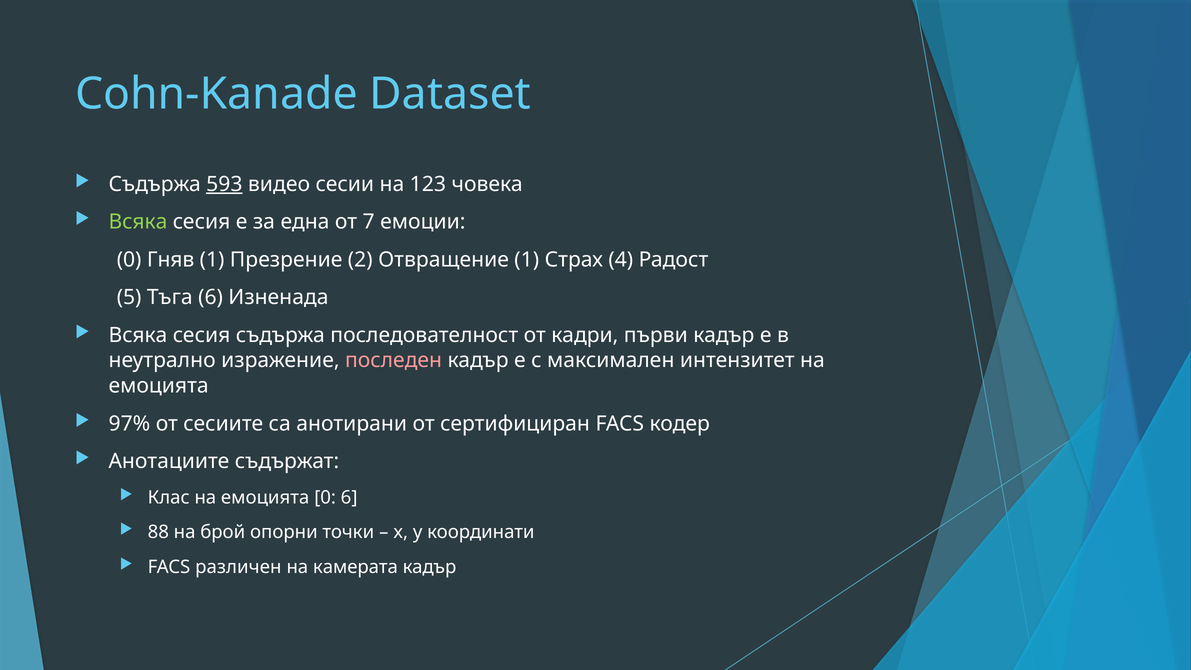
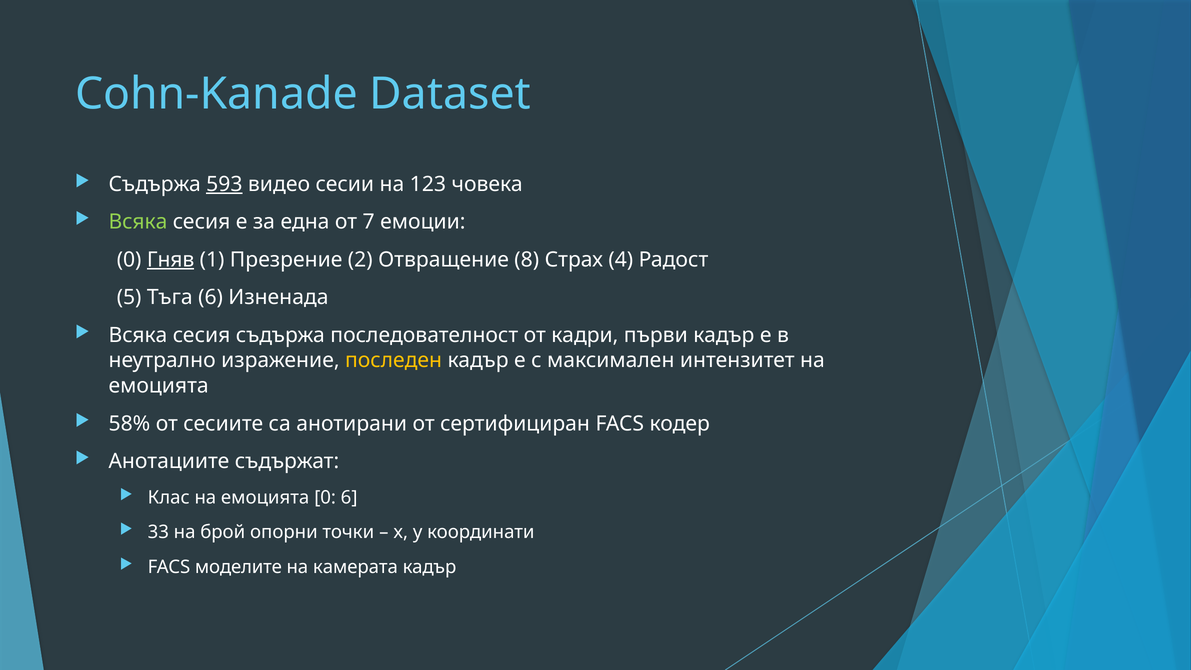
Гняв underline: none -> present (171, 260)
Отвращение 1: 1 -> 8 (527, 260)
последен colour: pink -> yellow (394, 360)
97%: 97% -> 58% (129, 424)
88: 88 -> 33 (158, 532)
различен: различен -> моделите (238, 567)
